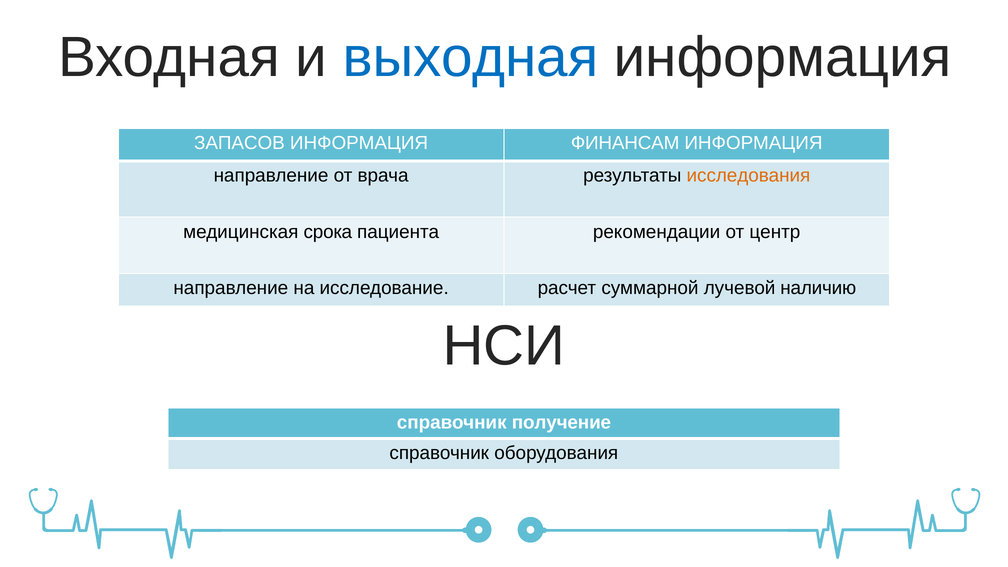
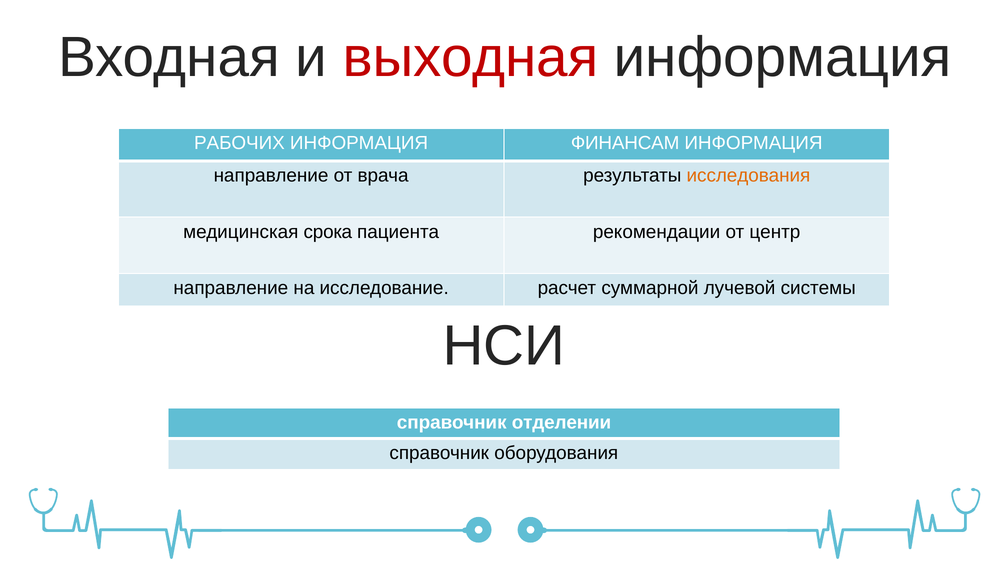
выходная colour: blue -> red (471, 58)
ЗАПАСОВ: ЗАПАСОВ -> РАБОЧИХ (239, 143)
наличию: наличию -> системы (818, 288)
получение: получение -> отделении (561, 423)
